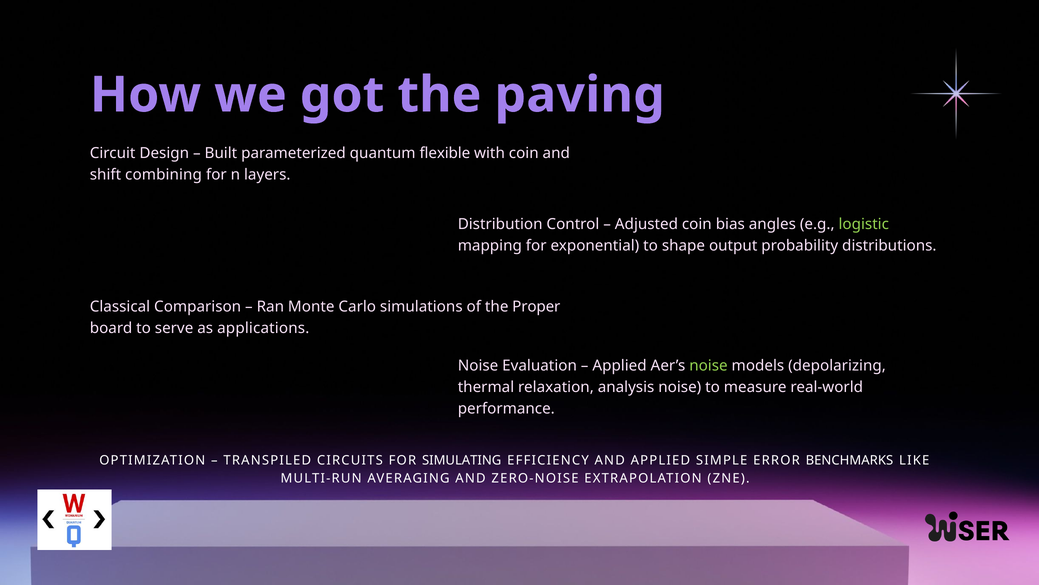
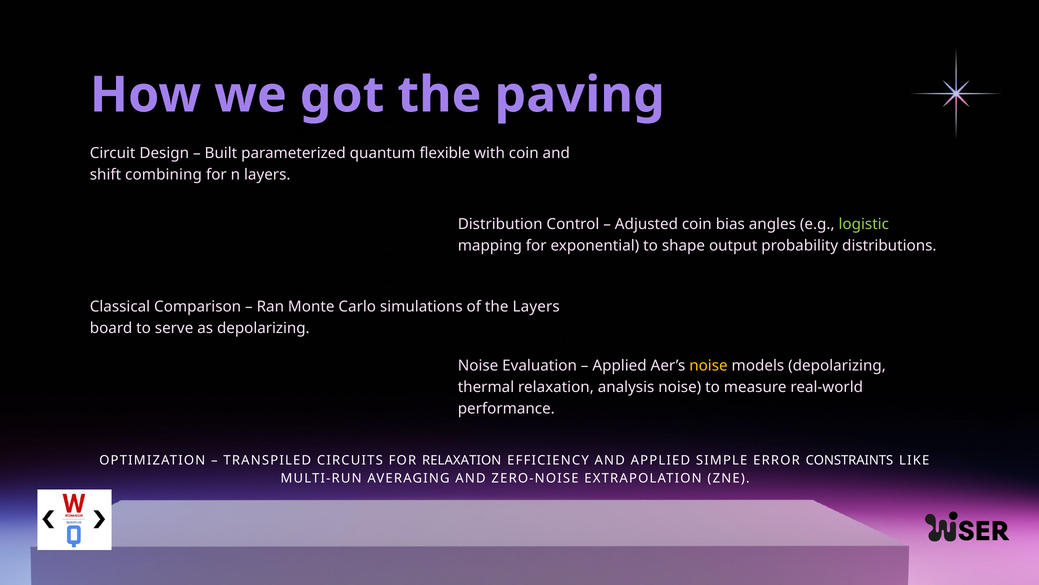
the Proper: Proper -> Layers (536, 306)
as applications: applications -> depolarizing (263, 328)
noise colour: light green -> yellow (708, 365)
FOR SIMULATING: SIMULATING -> RELAXATION (462, 460)
BENCHMARKS: BENCHMARKS -> CONSTRAINTS (849, 460)
